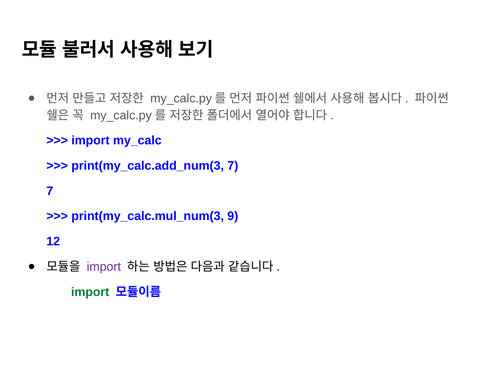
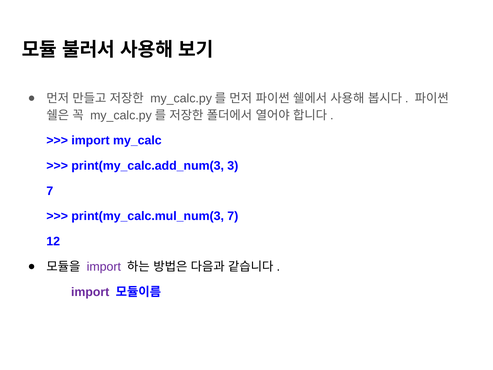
print(my_calc.add_num(3 7: 7 -> 3 (233, 166)
print(my_calc.mul_num(3 9: 9 -> 7 (233, 216)
import colour: green -> purple (90, 292)
